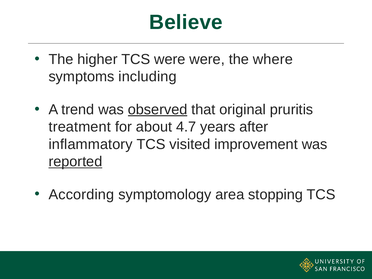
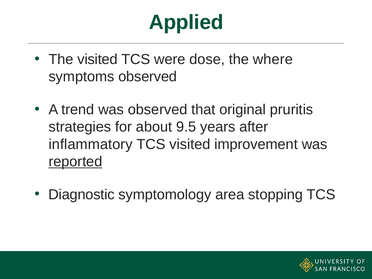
Believe: Believe -> Applied (186, 22)
The higher: higher -> visited (98, 59)
were were: were -> dose (207, 59)
symptoms including: including -> observed (148, 77)
observed underline: present -> none (158, 110)
treatment: treatment -> strategies (80, 127)
4.7: 4.7 -> 9.5 (186, 127)
According: According -> Diagnostic (82, 195)
